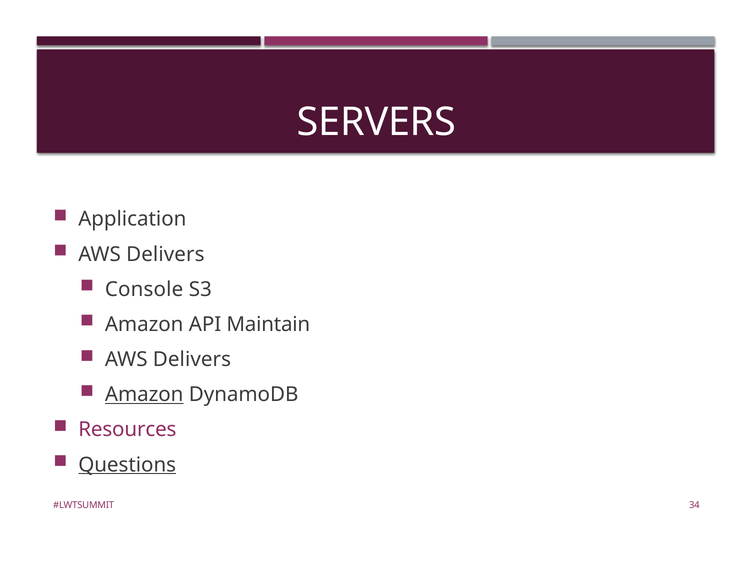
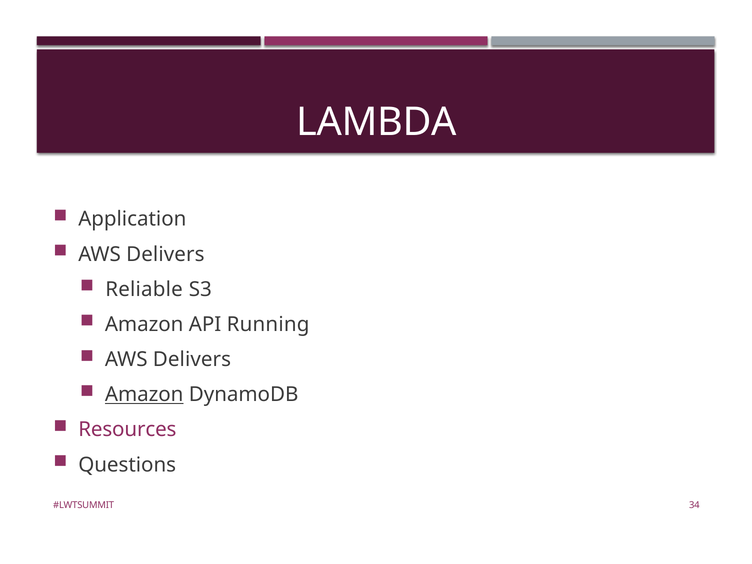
SERVERS: SERVERS -> LAMBDA (377, 122)
Console: Console -> Reliable (144, 289)
Maintain: Maintain -> Running (268, 324)
Questions underline: present -> none (127, 465)
